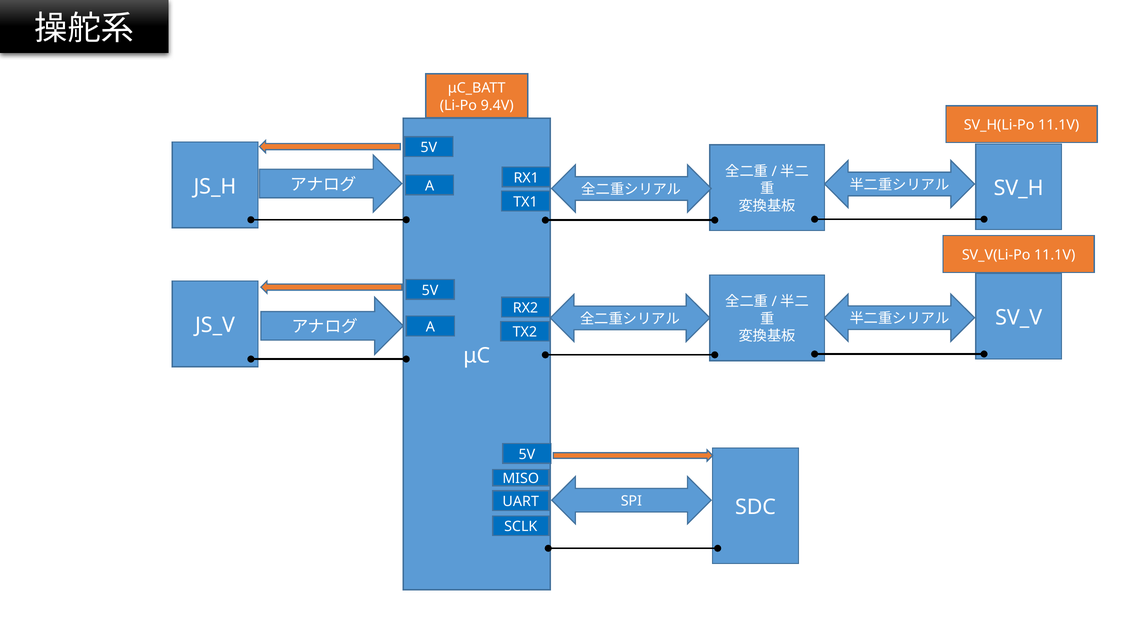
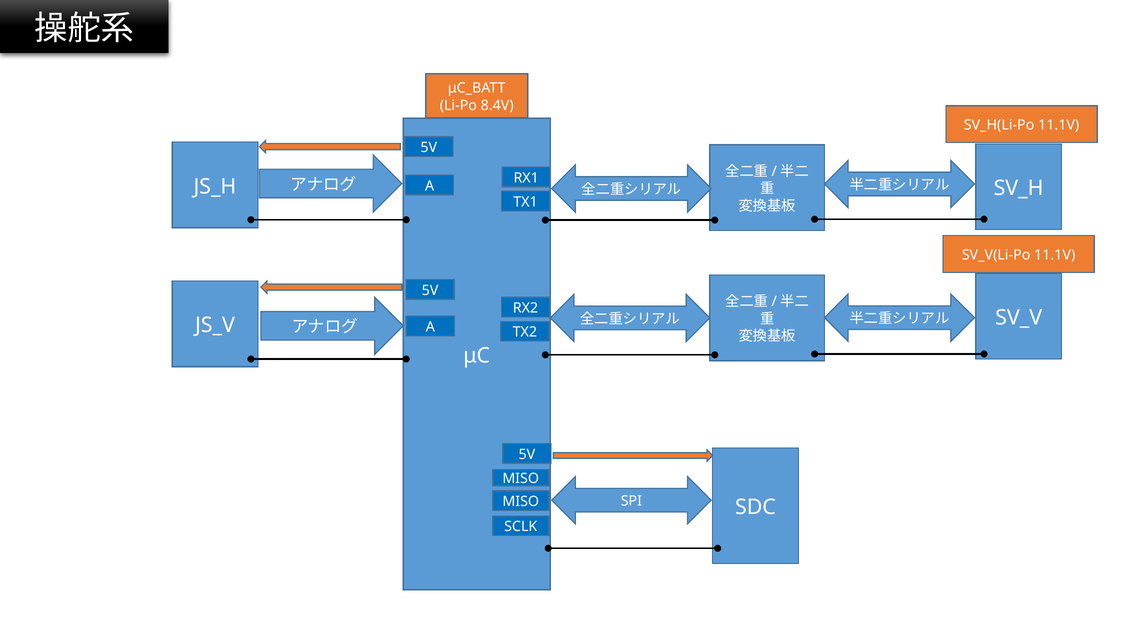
9.4V: 9.4V -> 8.4V (497, 105)
UART: UART -> MISO (521, 501)
